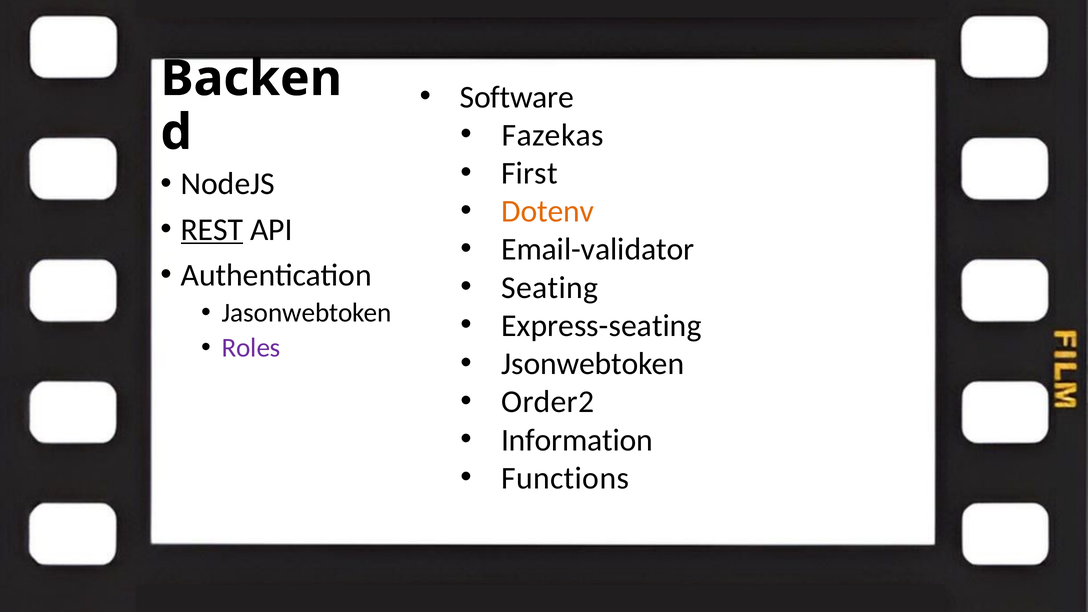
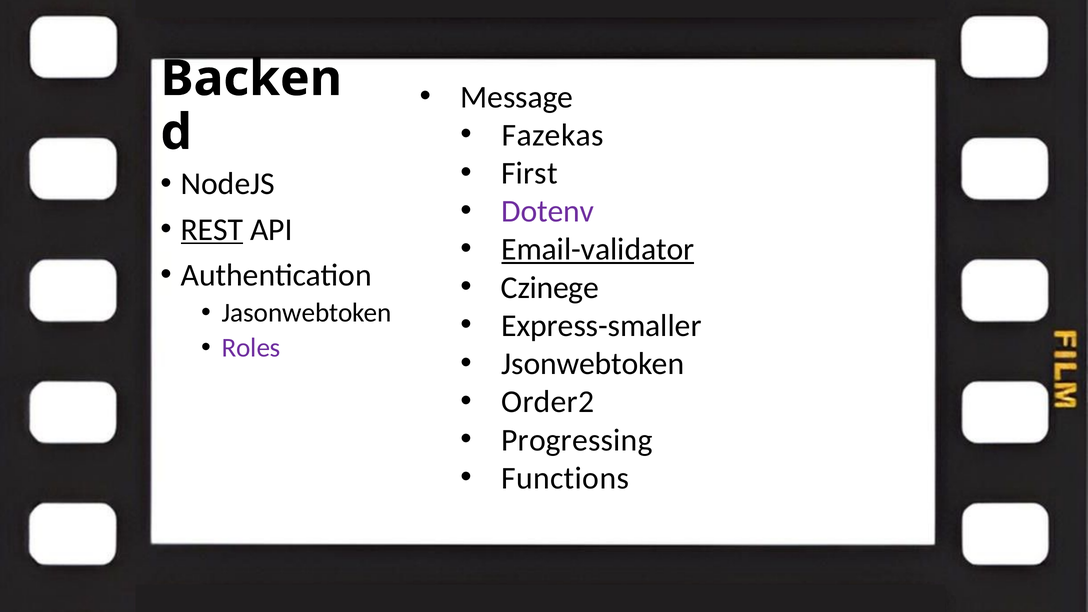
Software: Software -> Message (517, 97)
Dotenv colour: orange -> purple (548, 211)
Email-validator underline: none -> present (598, 250)
Seating: Seating -> Czinege (550, 288)
Express-seating: Express-seating -> Express-smaller (601, 326)
Information: Information -> Progressing (577, 440)
